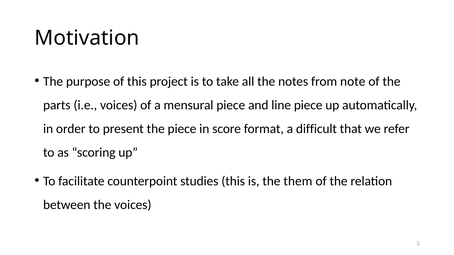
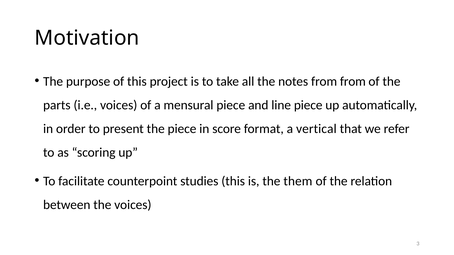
from note: note -> from (353, 81)
difficult: difficult -> vertical (316, 129)
